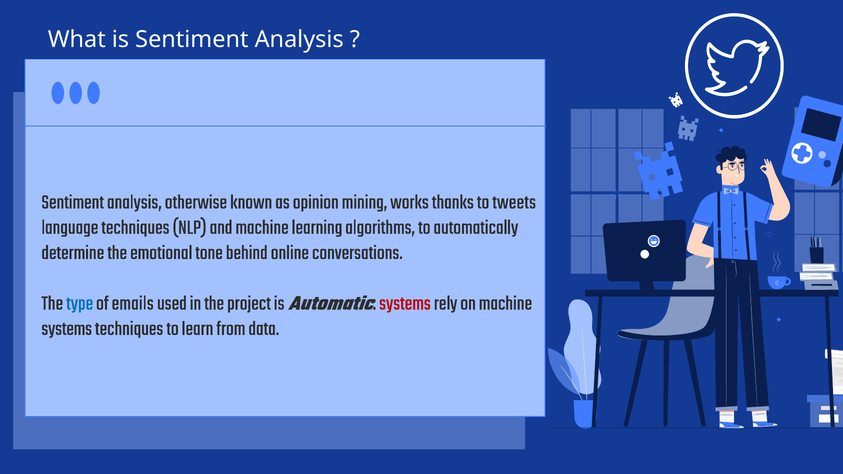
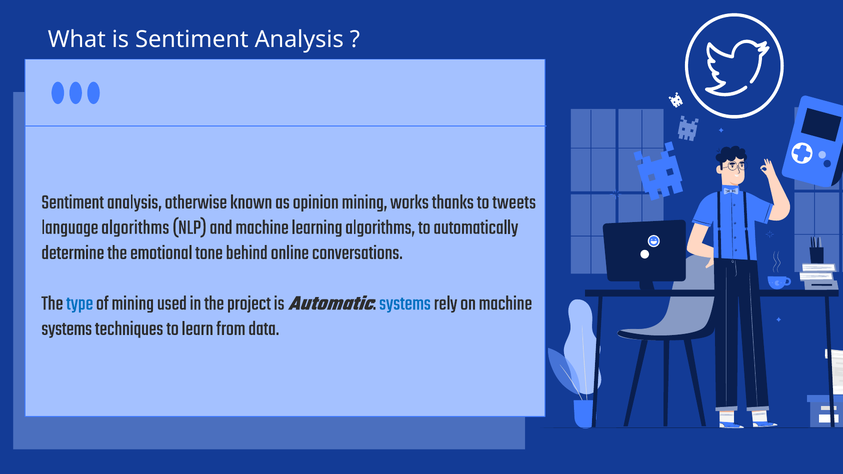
language techniques: techniques -> algorithms (135, 227)
of emails: emails -> mining (133, 303)
systems colour: red -> blue (405, 303)
